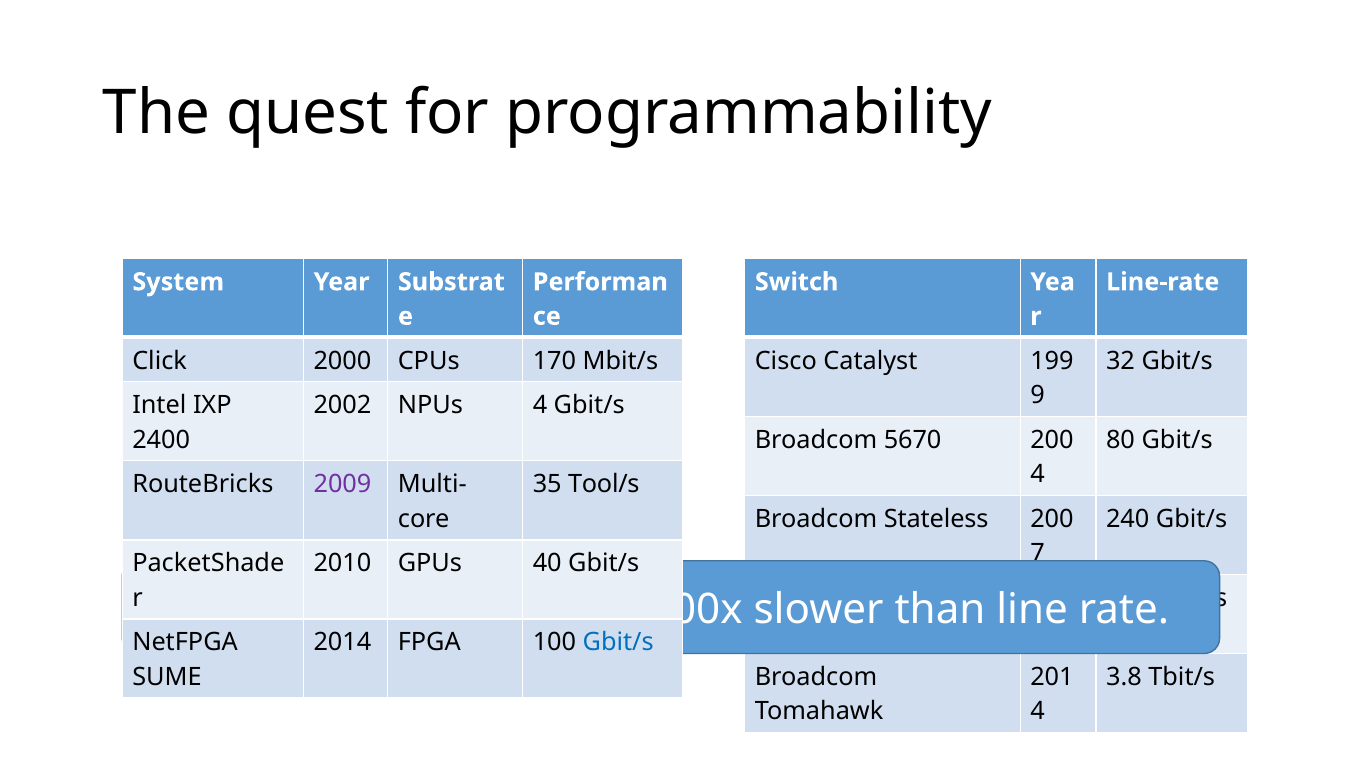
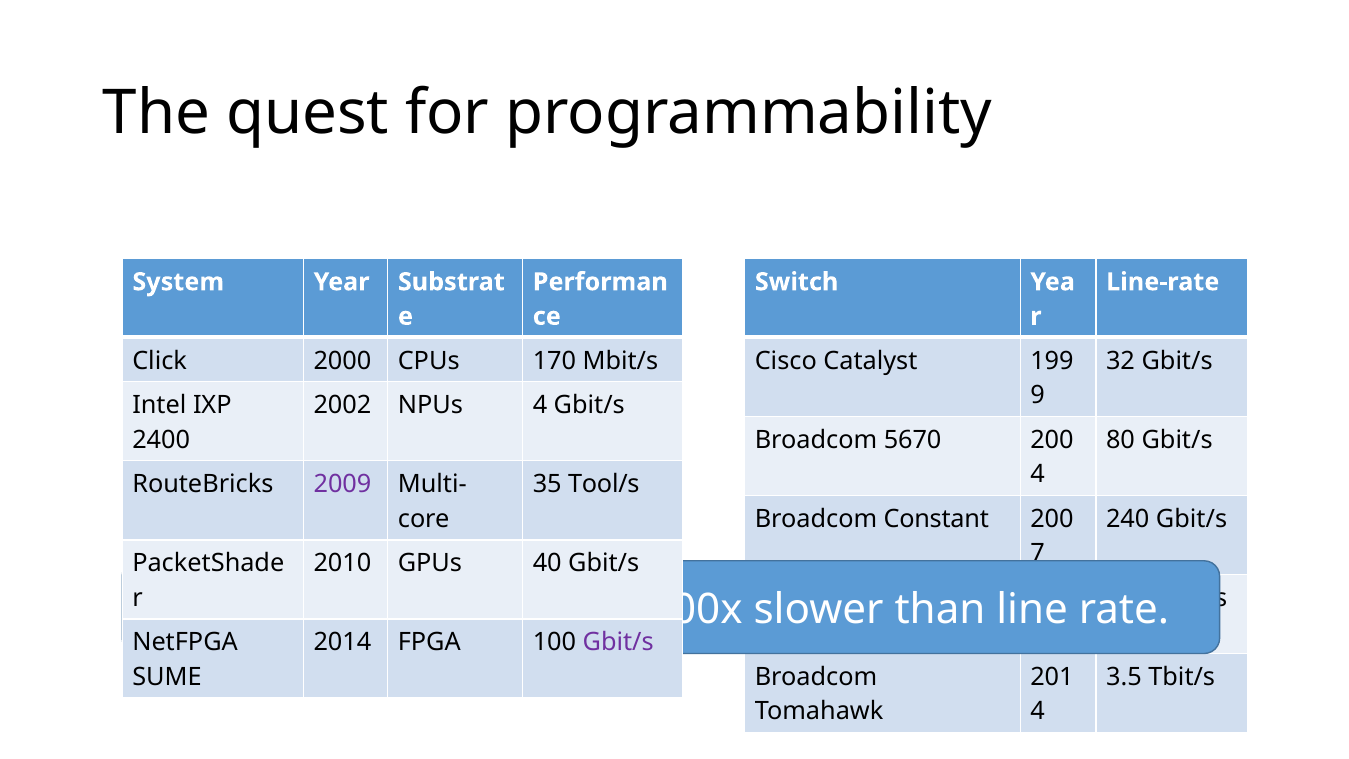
Stateless: Stateless -> Constant (936, 519)
Gbit/s colour: blue -> purple (618, 642)
3.8: 3.8 -> 3.5 (1124, 677)
